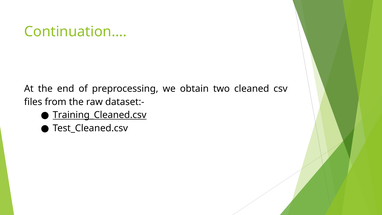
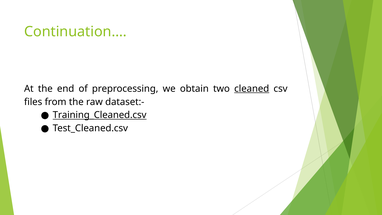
cleaned underline: none -> present (252, 89)
